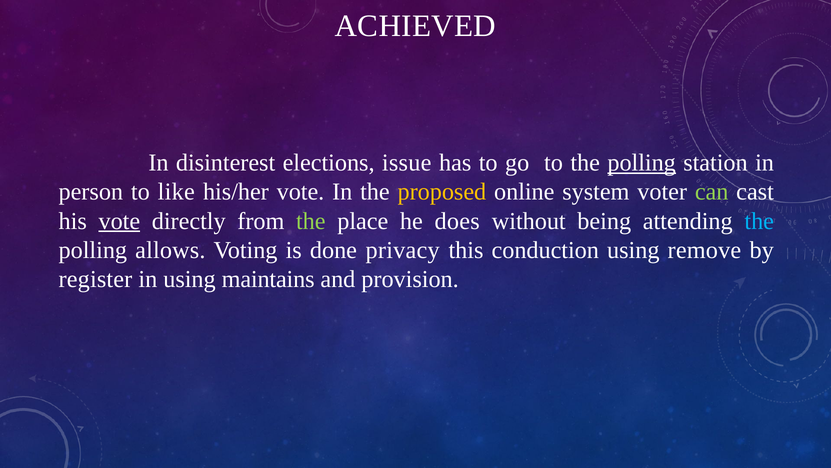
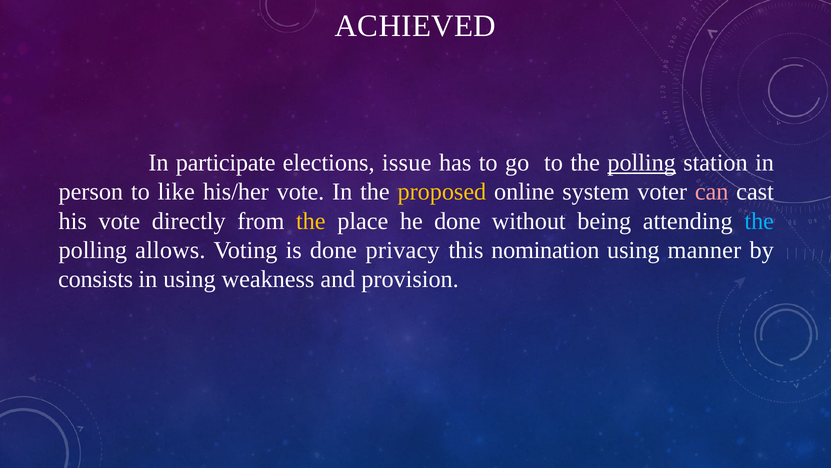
disinterest: disinterest -> participate (226, 163)
can colour: light green -> pink (712, 192)
vote underline: present -> none (119, 221)
the colour: light green -> yellow (311, 221)
he does: does -> done (457, 221)
conduction: conduction -> nomination (545, 250)
remove: remove -> manner (704, 250)
register: register -> consists (96, 279)
maintains: maintains -> weakness (268, 279)
